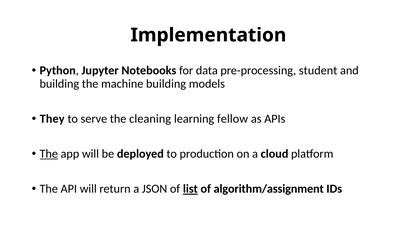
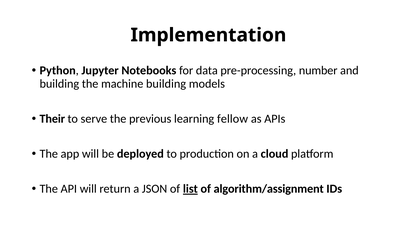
student: student -> number (318, 71)
They: They -> Their (52, 119)
cleaning: cleaning -> previous (150, 119)
The underline: present -> none (49, 154)
